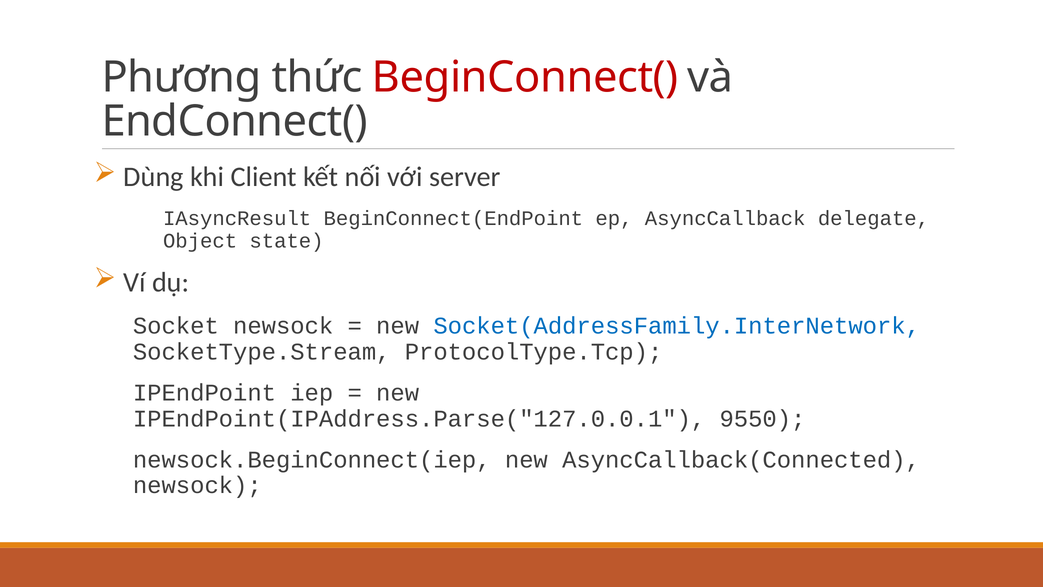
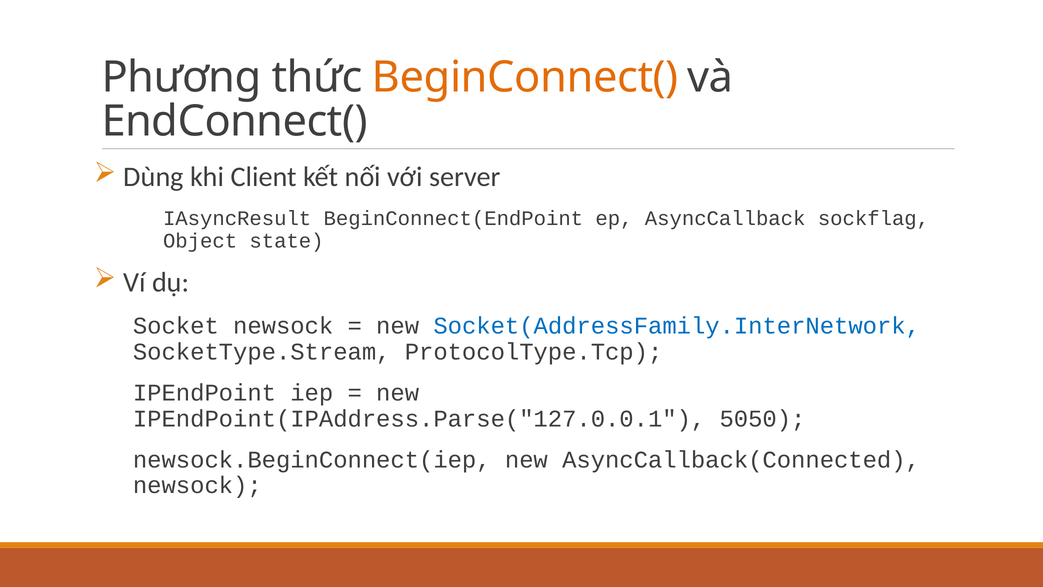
BeginConnect( colour: red -> orange (525, 77)
delegate: delegate -> sockflag (873, 219)
9550: 9550 -> 5050 (763, 418)
